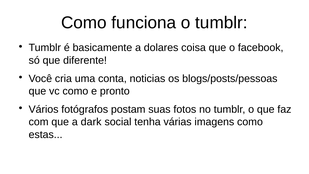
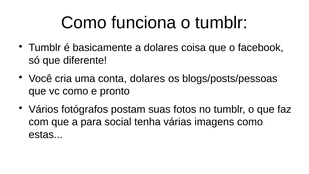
conta noticias: noticias -> dolares (147, 78)
dark: dark -> para (91, 122)
